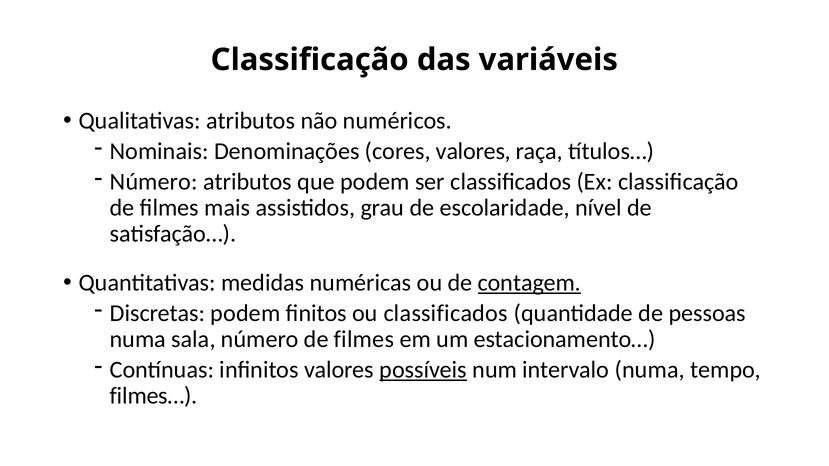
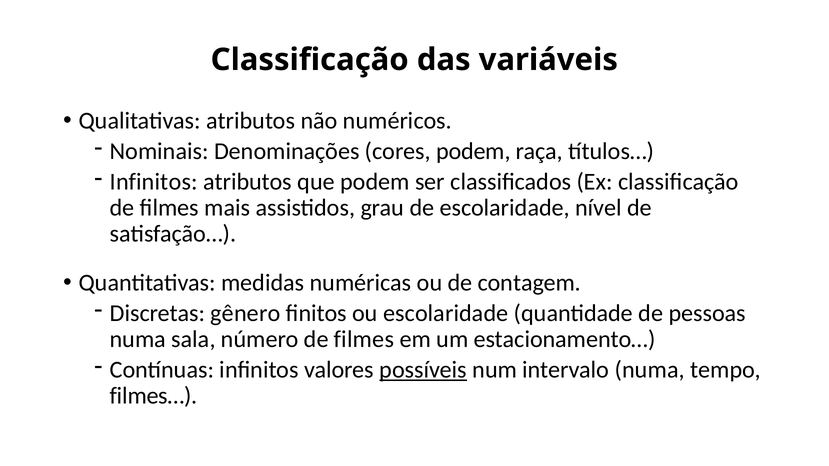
cores valores: valores -> podem (473, 151)
Número: Número -> Infinitos (154, 182)
contagem underline: present -> none (529, 283)
Discretas podem: podem -> gênero (245, 313)
ou classificados: classificados -> escolaridade (446, 313)
